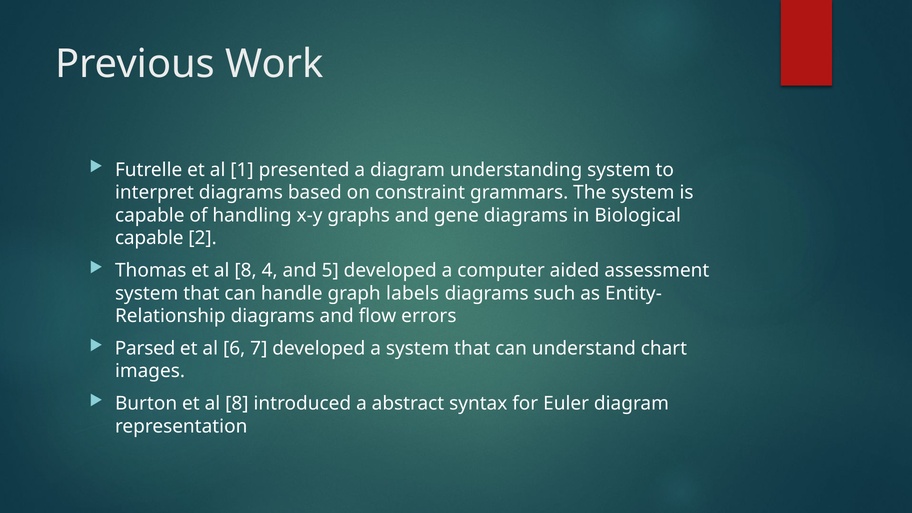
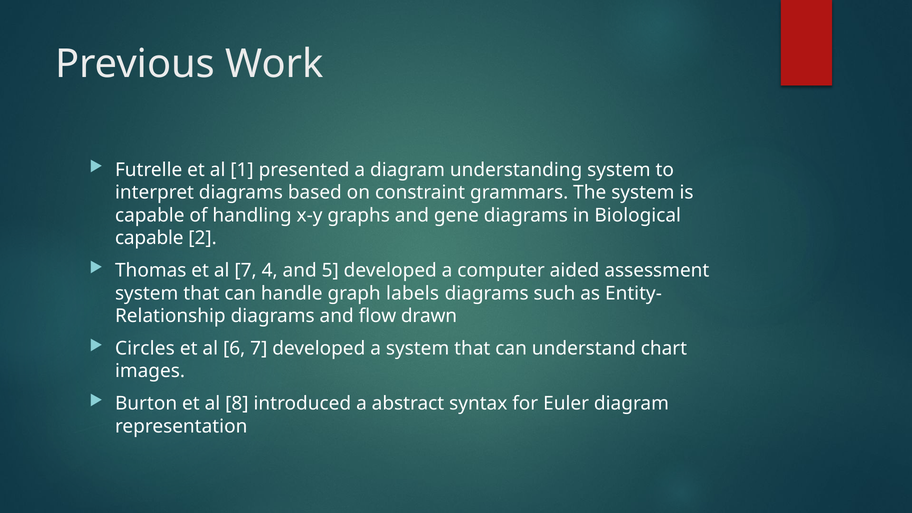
Thomas et al 8: 8 -> 7 (246, 270)
errors: errors -> drawn (429, 316)
Parsed: Parsed -> Circles (145, 348)
